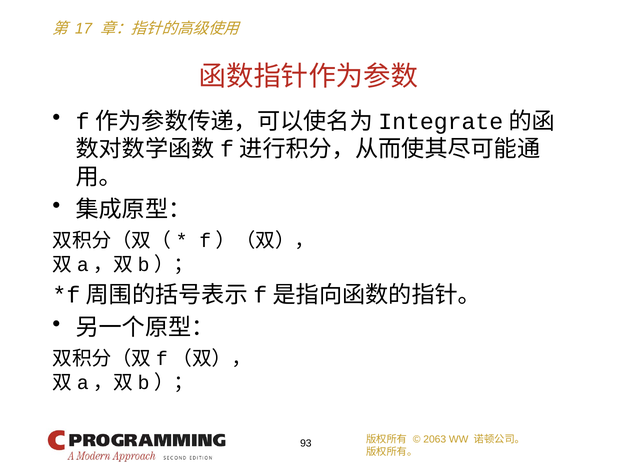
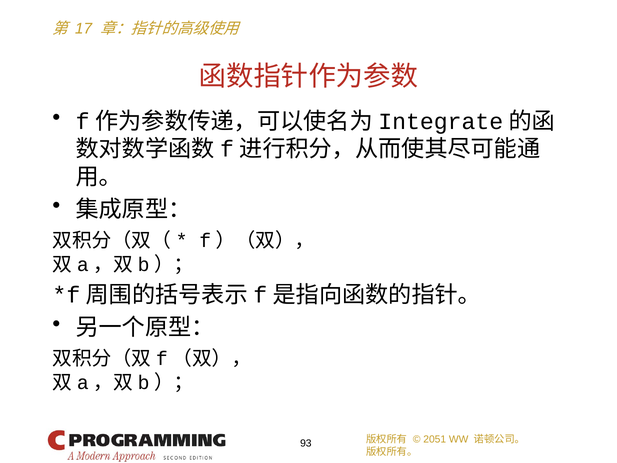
2063: 2063 -> 2051 (435, 439)
